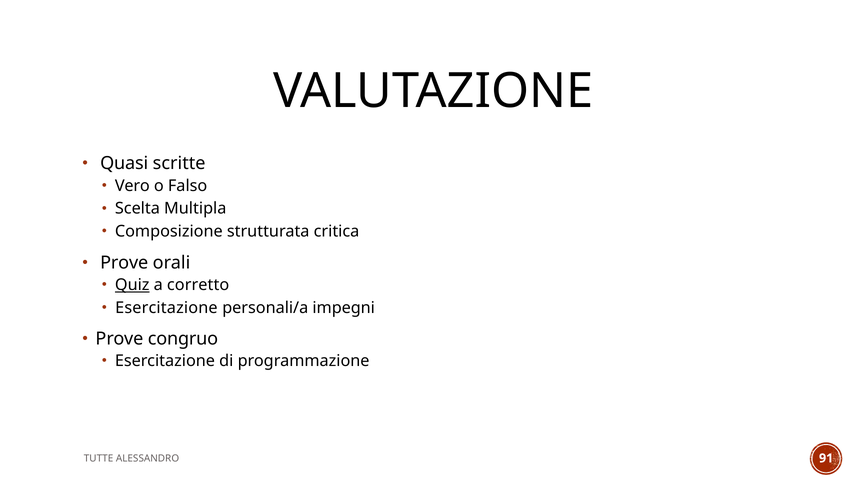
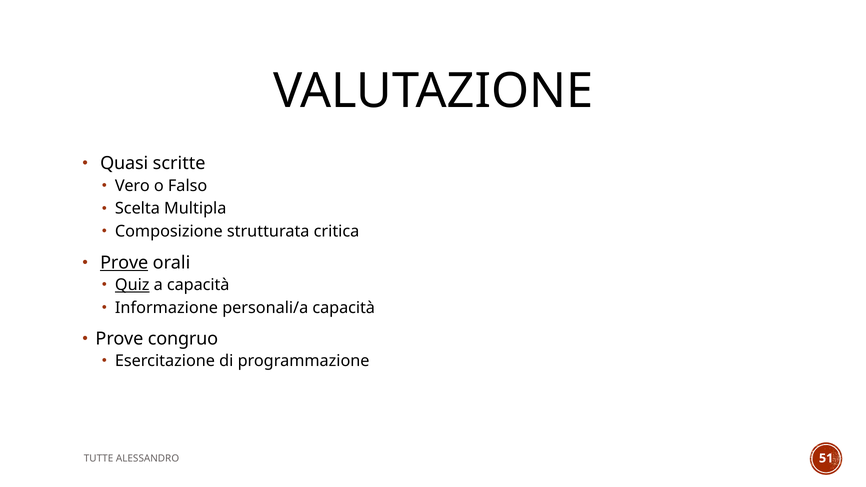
Prove underline: none -> present (124, 263)
a corretto: corretto -> capacità (198, 285)
Esercitazione: Esercitazione -> Informazione (166, 308)
personali/a impegni: impegni -> capacità (344, 308)
91: 91 -> 51 (826, 458)
